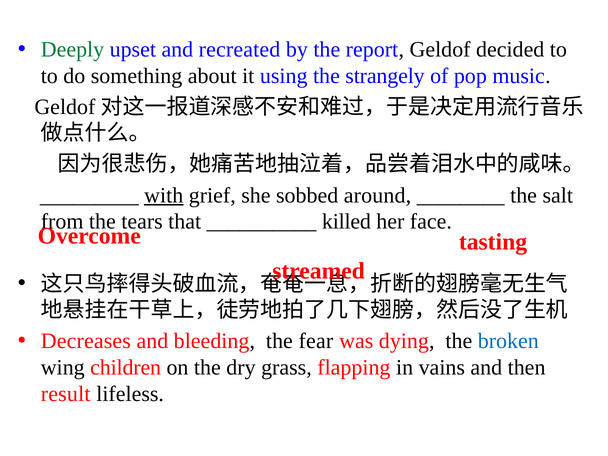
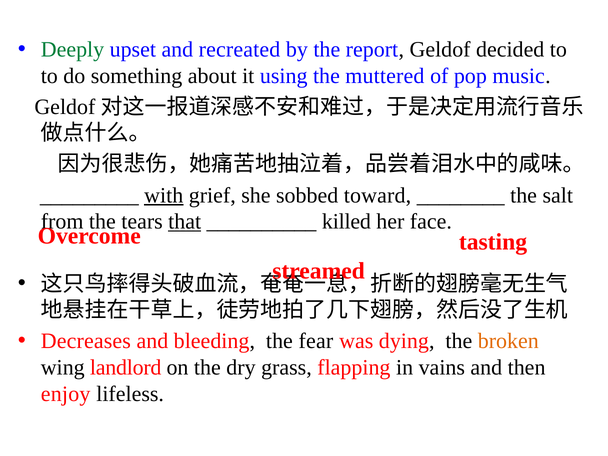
strangely: strangely -> muttered (385, 76)
around: around -> toward (377, 195)
that underline: none -> present (185, 222)
broken colour: blue -> orange (508, 341)
children: children -> landlord (126, 368)
result: result -> enjoy (66, 394)
